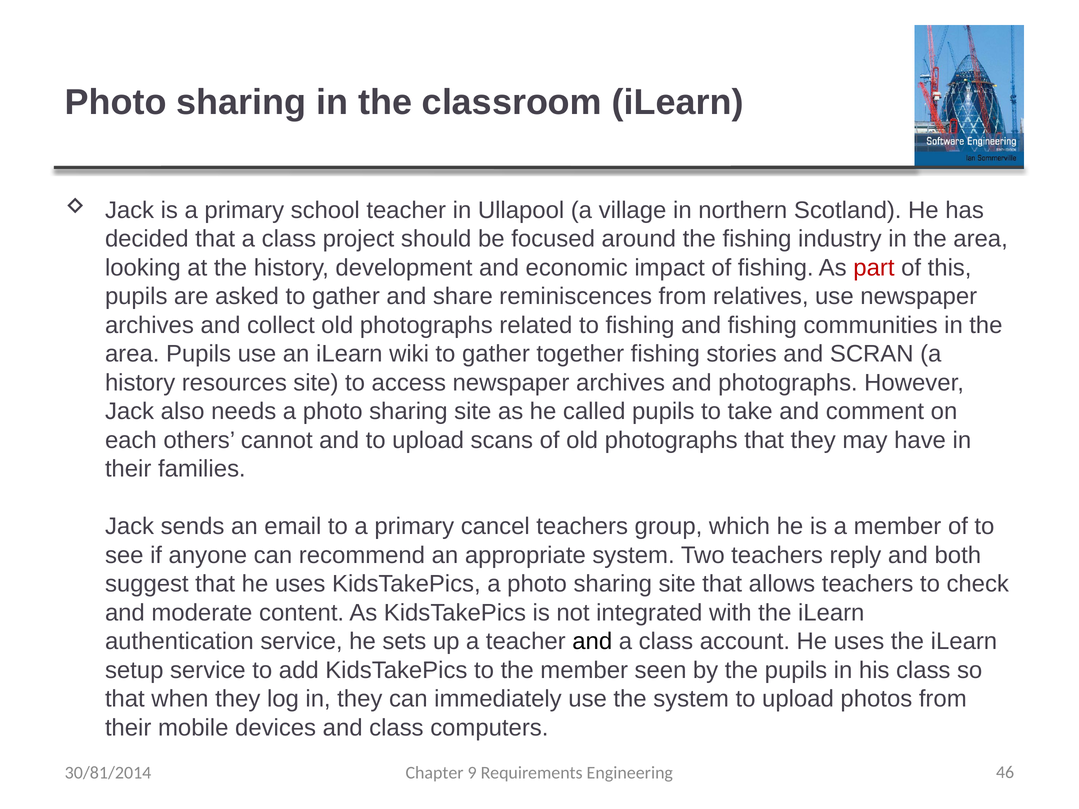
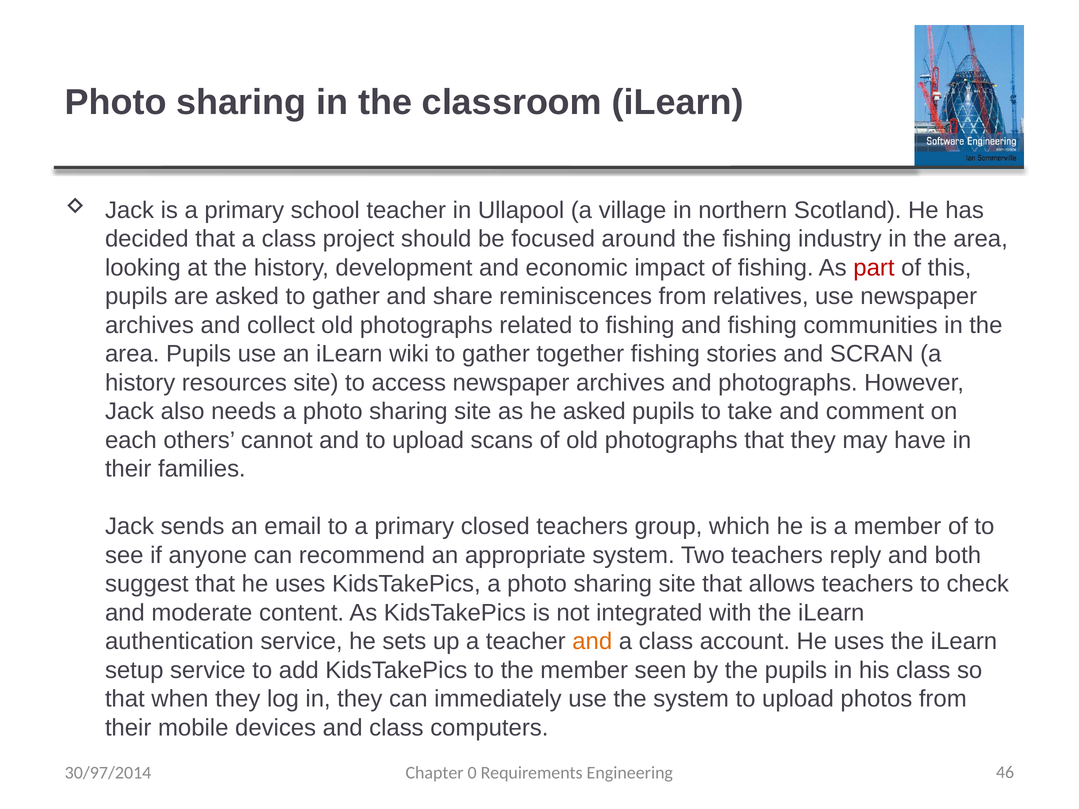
he called: called -> asked (594, 412)
cancel: cancel -> closed (495, 527)
and colour: black -> orange (592, 642)
30/81/2014: 30/81/2014 -> 30/97/2014 (108, 773)
9: 9 -> 0 (472, 773)
